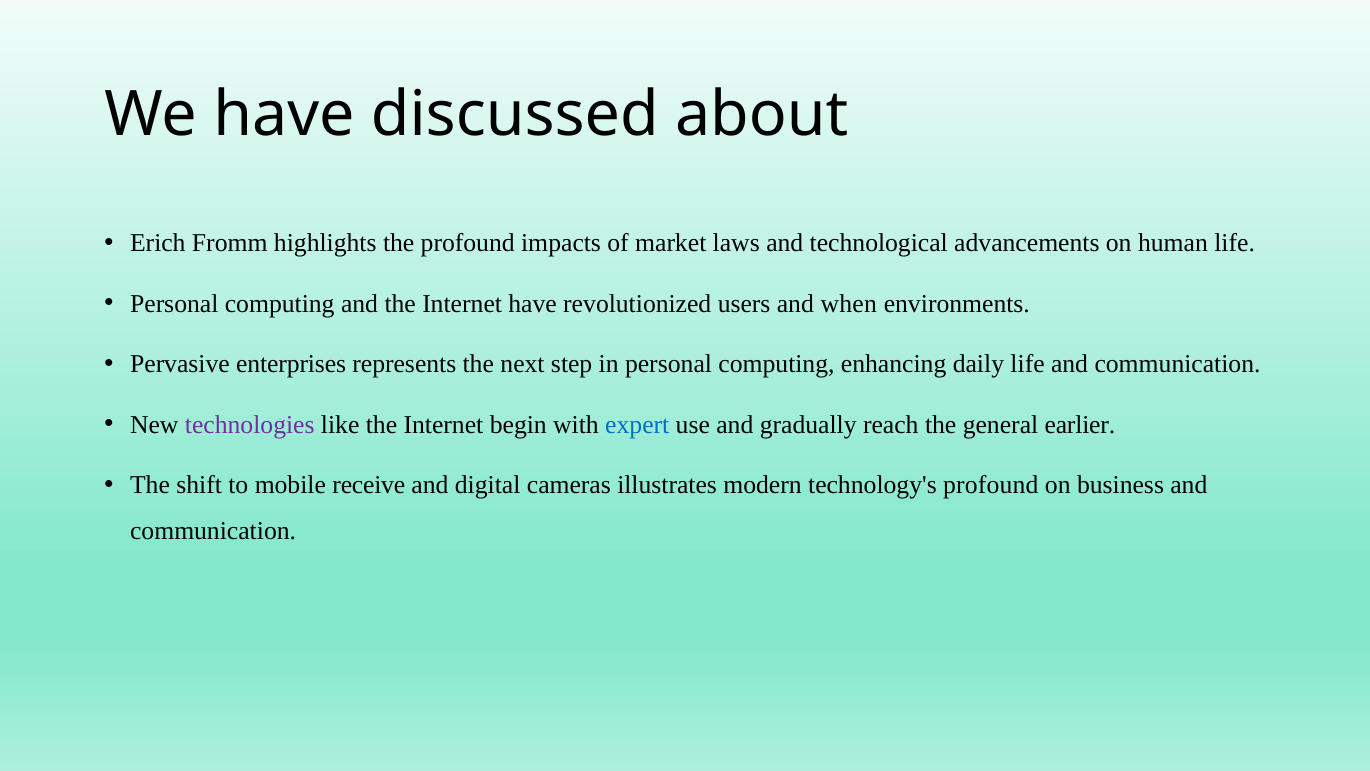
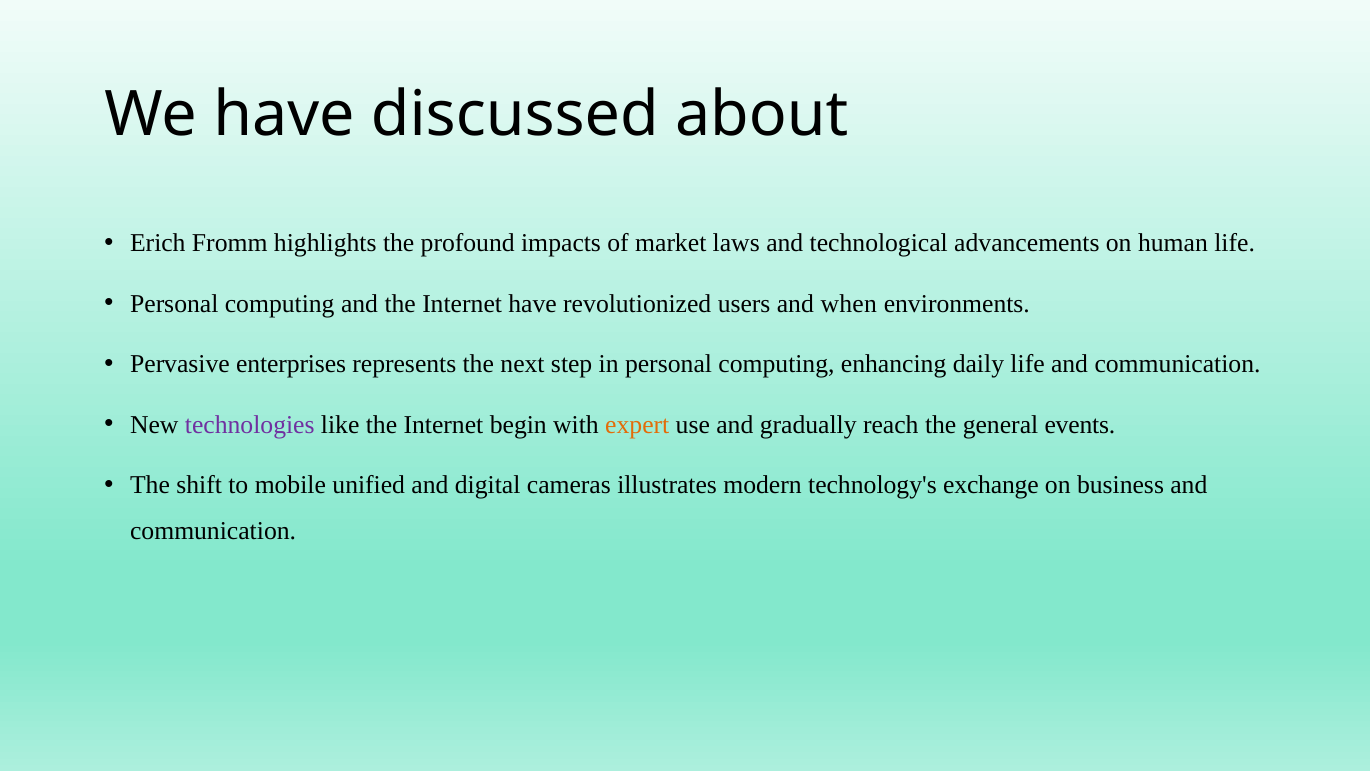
expert colour: blue -> orange (637, 424)
earlier: earlier -> events (1080, 424)
receive: receive -> unified (369, 485)
technology's profound: profound -> exchange (991, 485)
